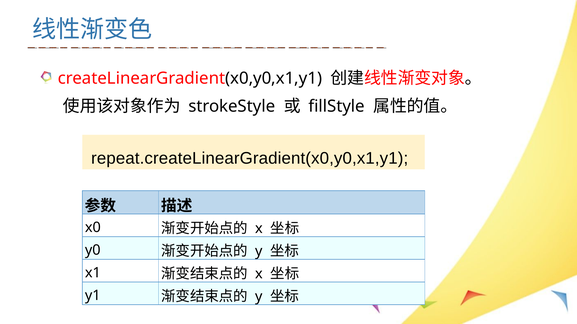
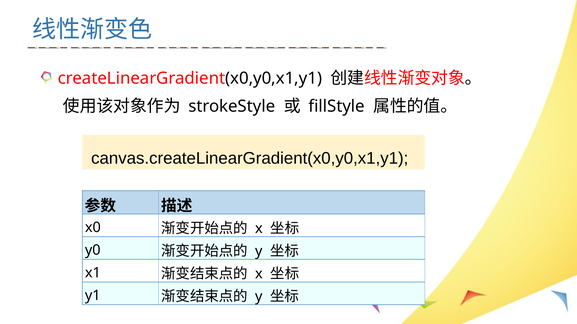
repeat.createLinearGradient(x0,y0,x1,y1: repeat.createLinearGradient(x0,y0,x1,y1 -> canvas.createLinearGradient(x0,y0,x1,y1 (250, 159)
